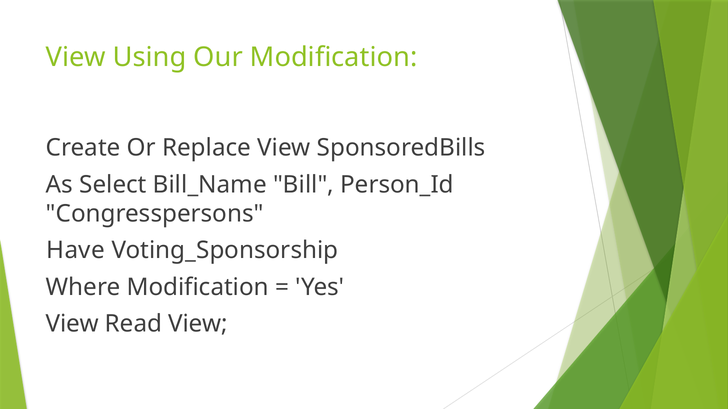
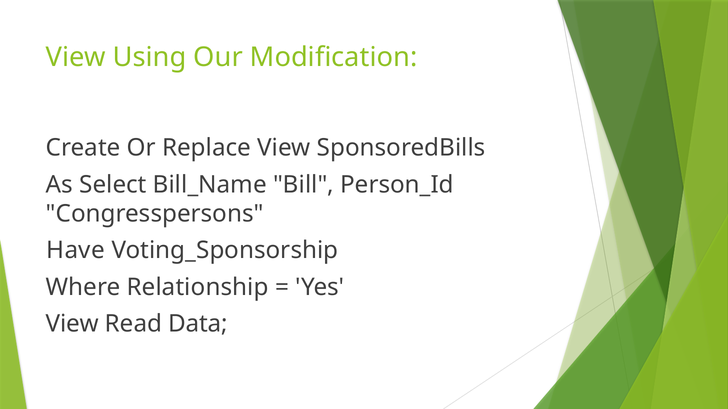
Where Modification: Modification -> Relationship (198, 287)
Read View: View -> Data (198, 324)
